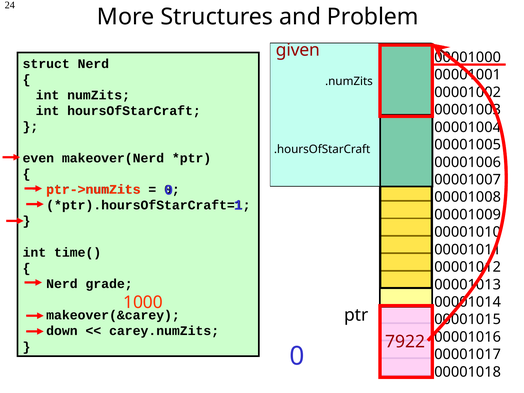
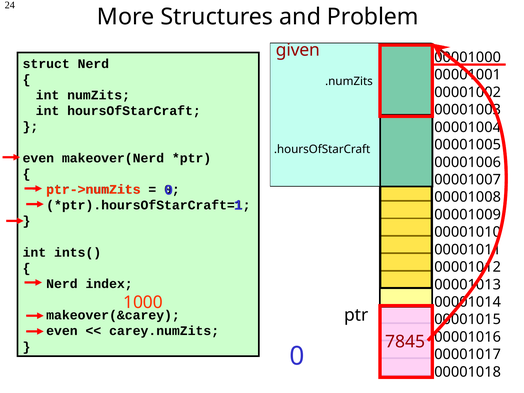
time(: time( -> ints( (78, 252)
grade: grade -> index (109, 284)
down: down -> even (62, 331)
7922: 7922 -> 7845 (405, 342)
